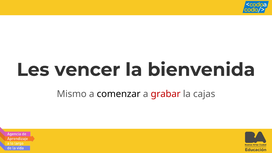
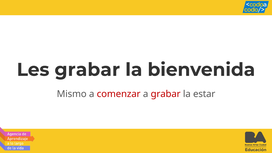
Les vencer: vencer -> grabar (87, 70)
comenzar colour: black -> red (119, 94)
cajas: cajas -> estar (204, 94)
